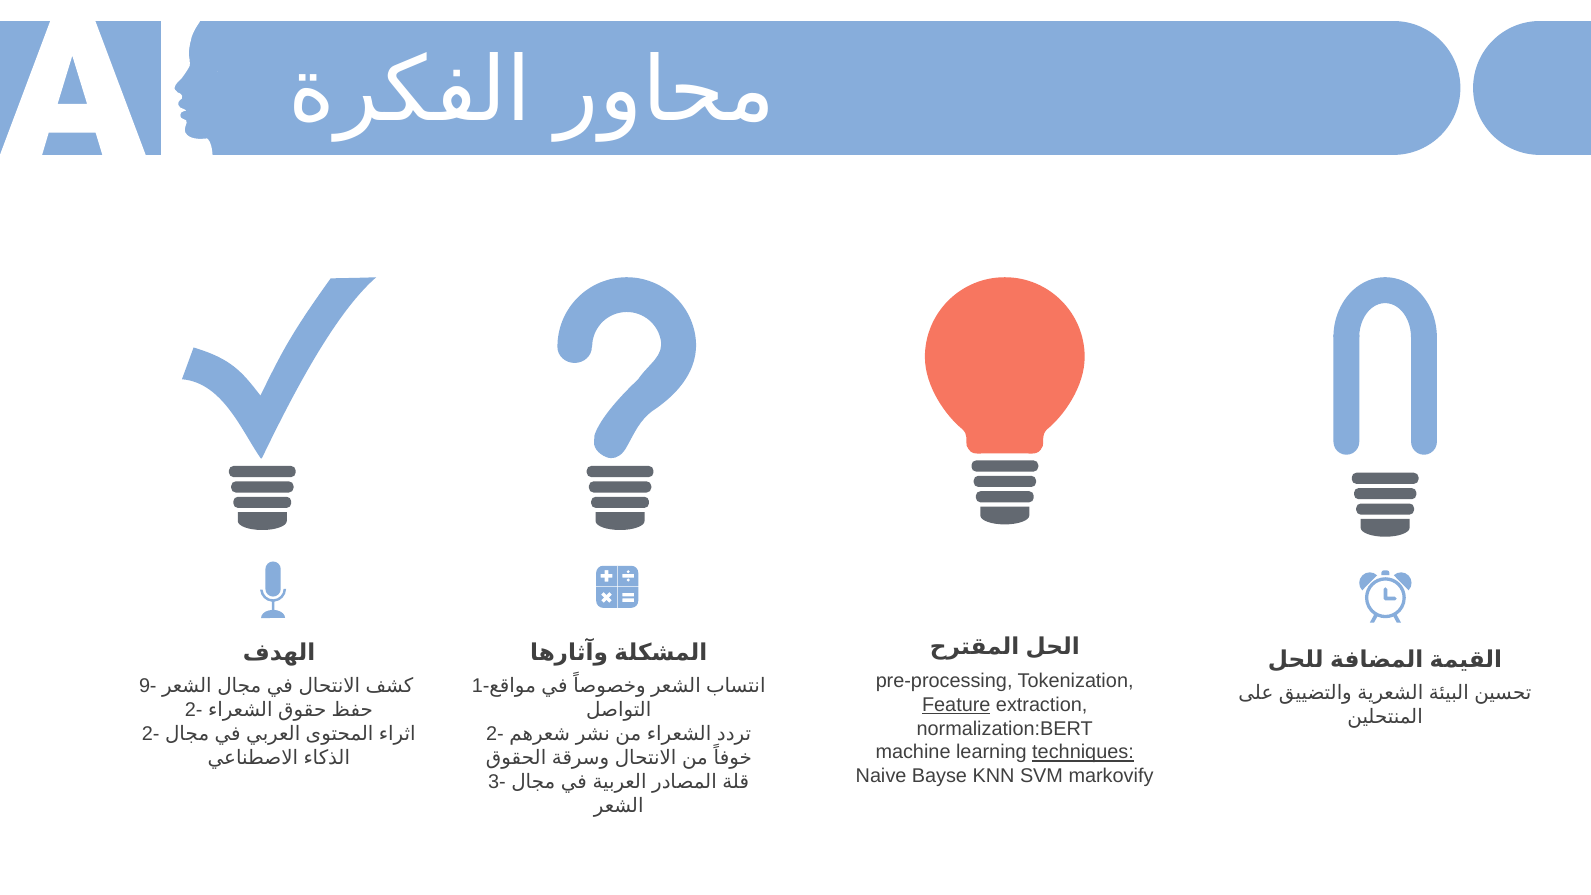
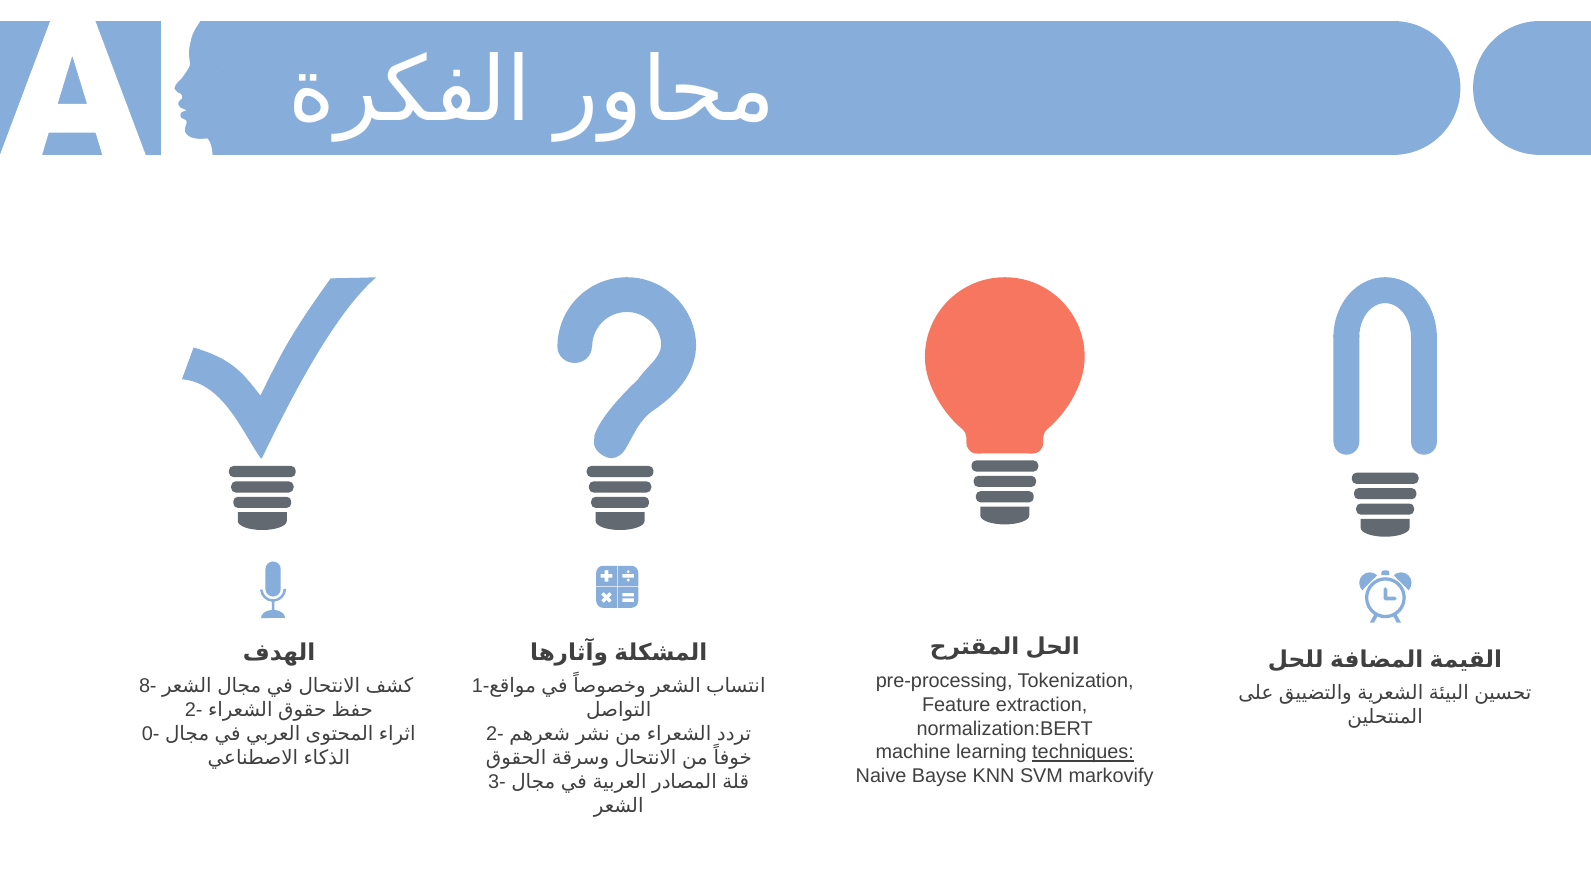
9-: 9- -> 8- (148, 686)
Feature underline: present -> none (956, 705)
2-: 2- -> 0- (151, 734)
